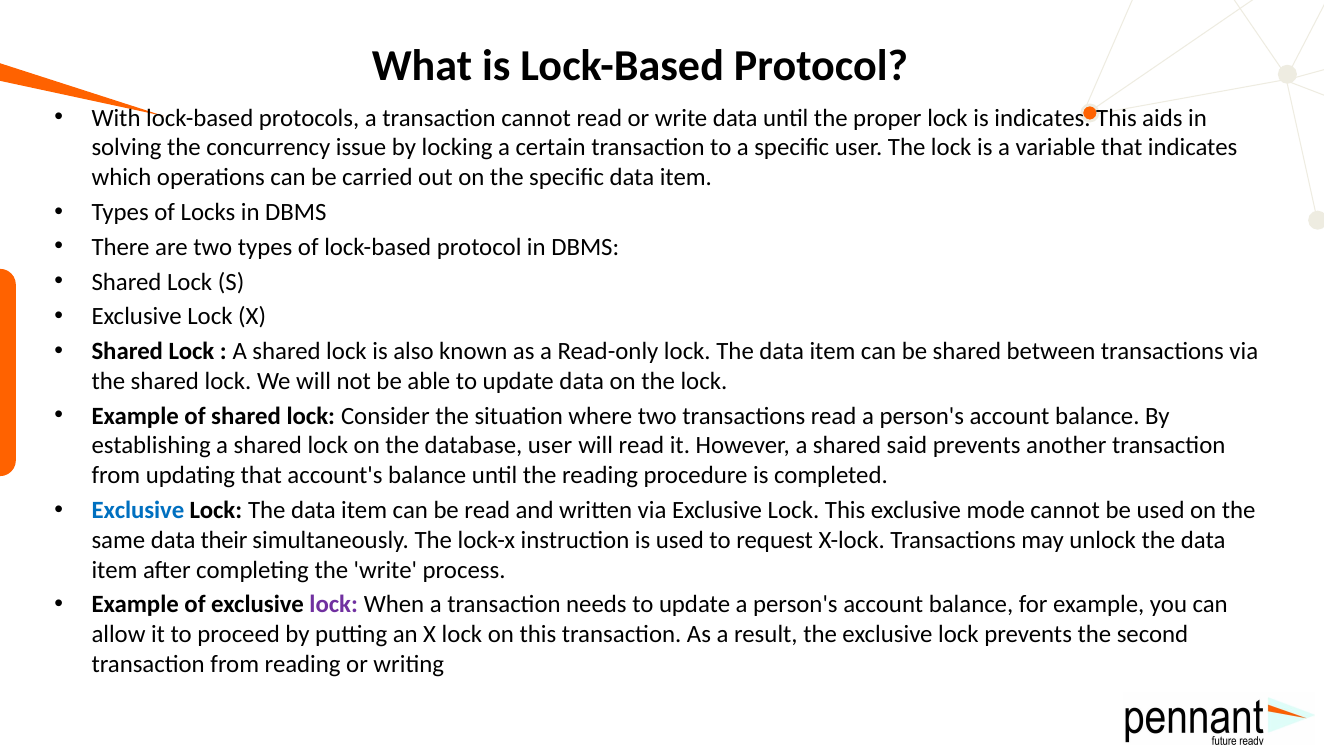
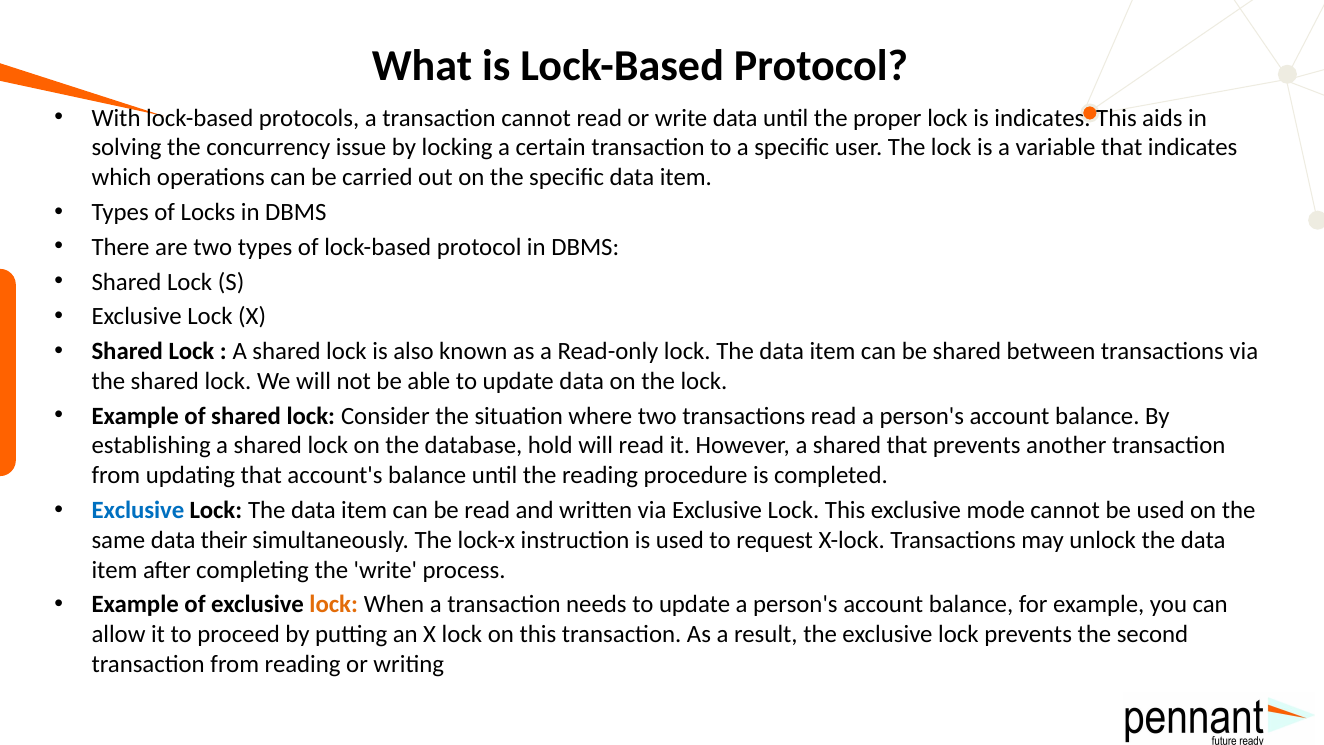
database user: user -> hold (550, 446)
shared said: said -> that (907, 446)
lock colour: purple -> orange (334, 604)
